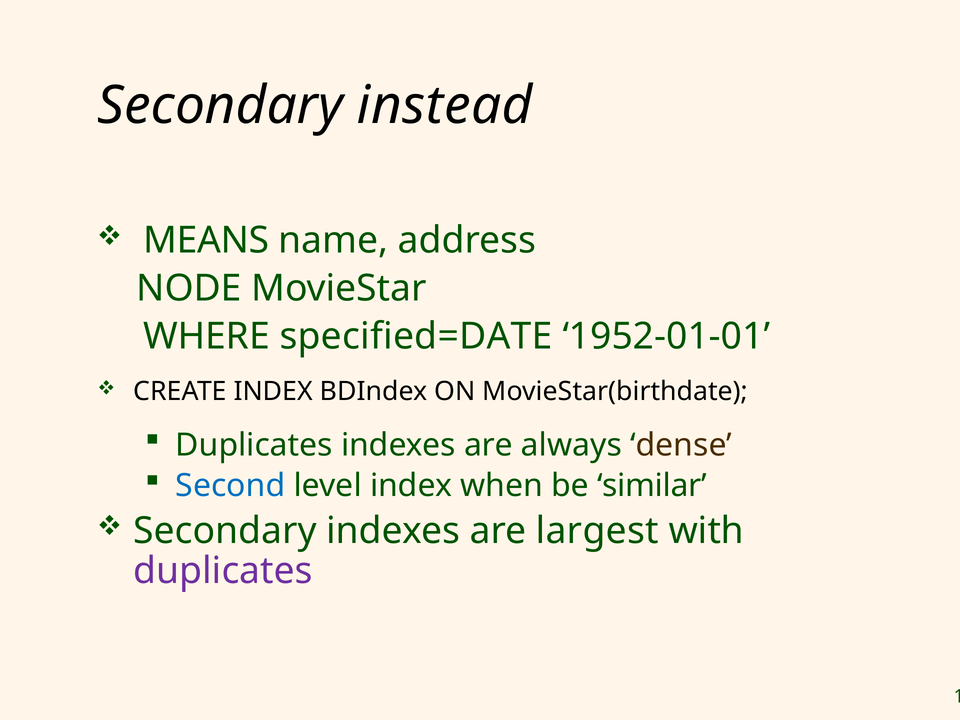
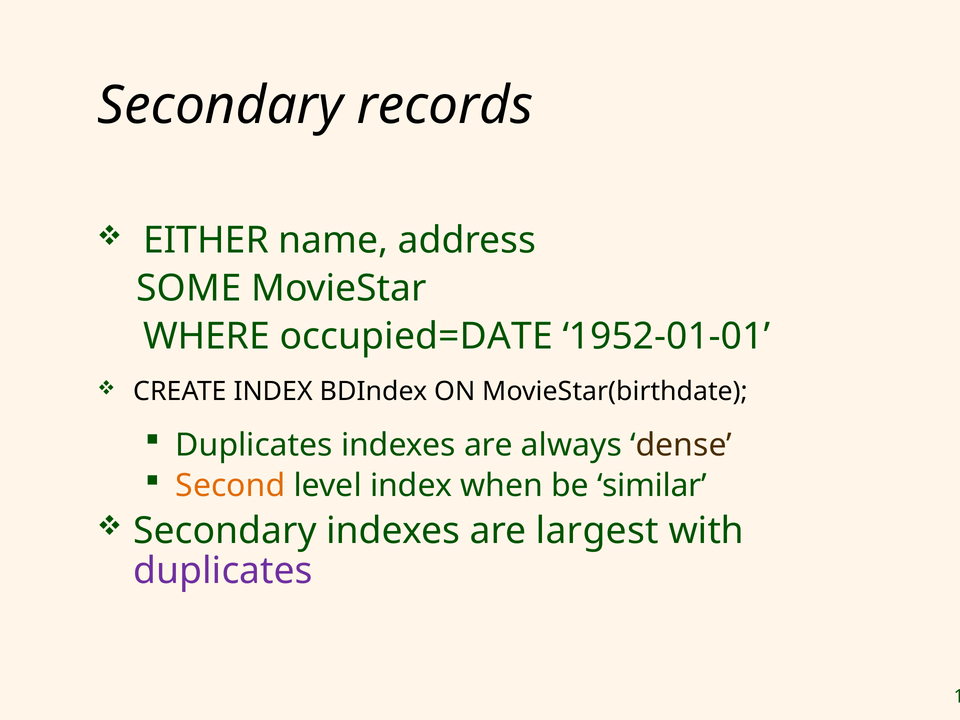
instead: instead -> records (445, 106)
MEANS: MEANS -> EITHER (206, 241)
NODE: NODE -> SOME (189, 288)
specified=DATE: specified=DATE -> occupied=DATE (416, 336)
Second colour: blue -> orange (230, 486)
